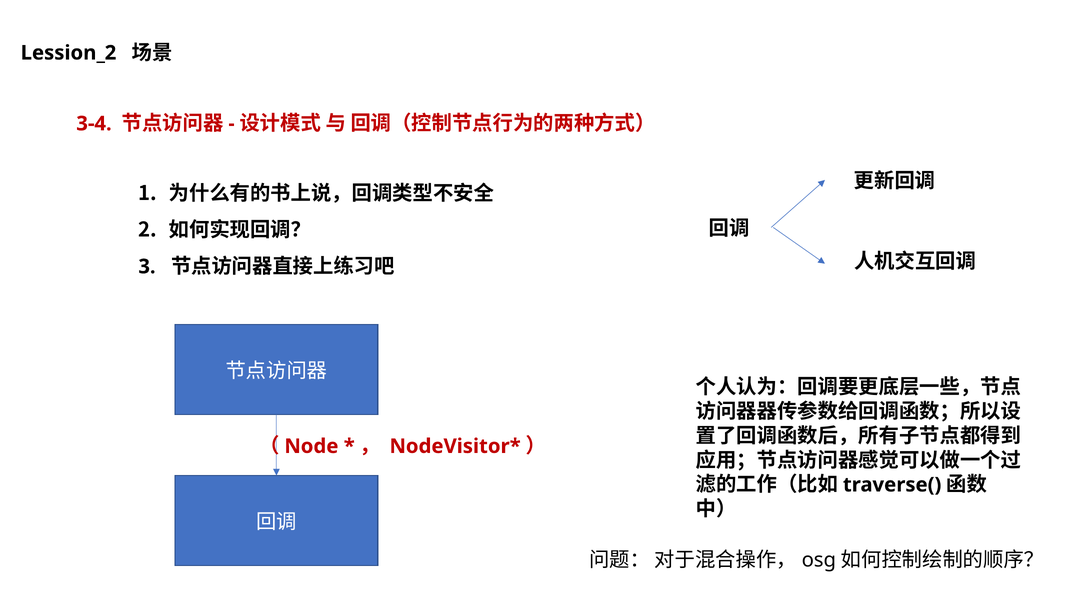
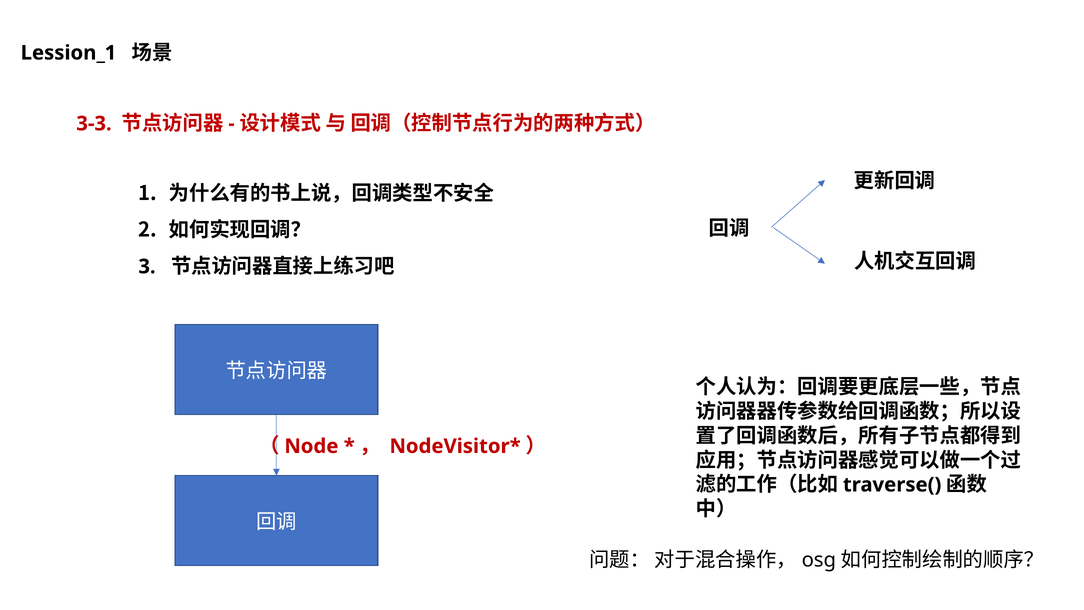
Lession_2: Lession_2 -> Lession_1 (68, 53)
3-4: 3-4 -> 3-3 (94, 124)
